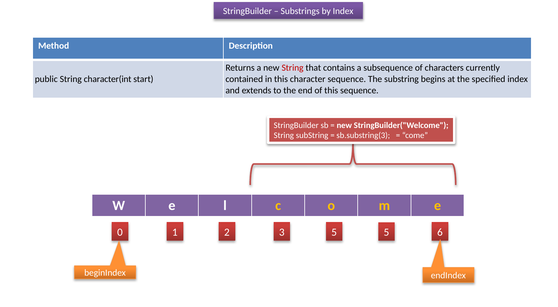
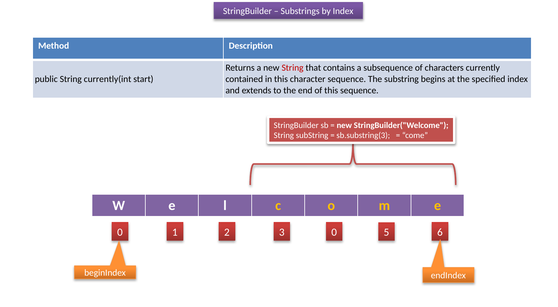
character(int: character(int -> currently(int (108, 79)
3 5: 5 -> 0 (334, 232)
